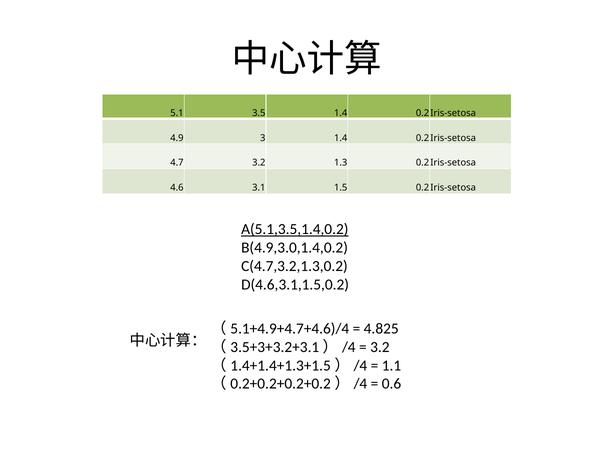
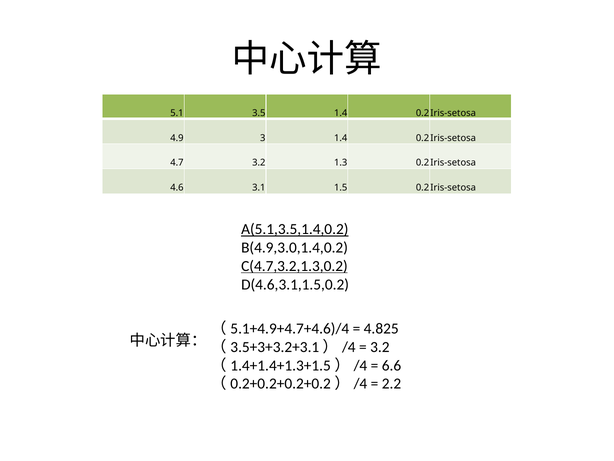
C(4.7,3.2,1.3,0.2 underline: none -> present (294, 266)
1.1: 1.1 -> 6.6 (392, 365)
0.6: 0.6 -> 2.2 (392, 383)
